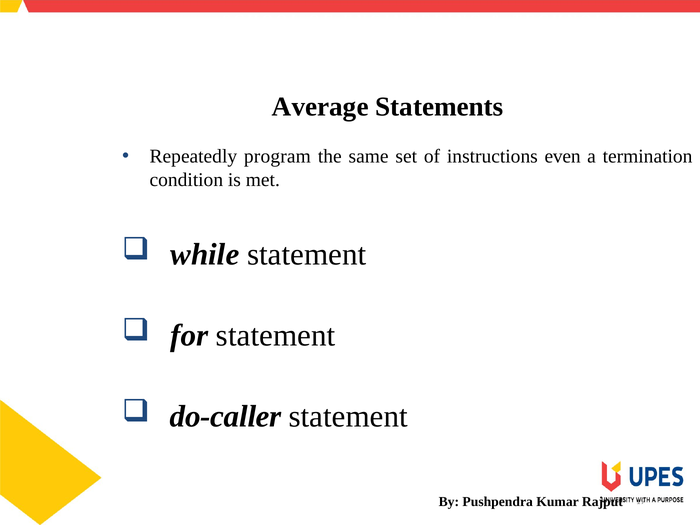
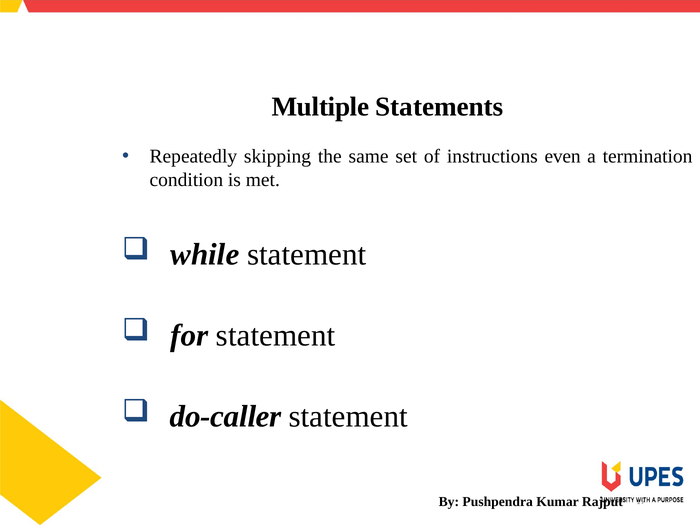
Average: Average -> Multiple (320, 107)
program: program -> skipping (277, 157)
